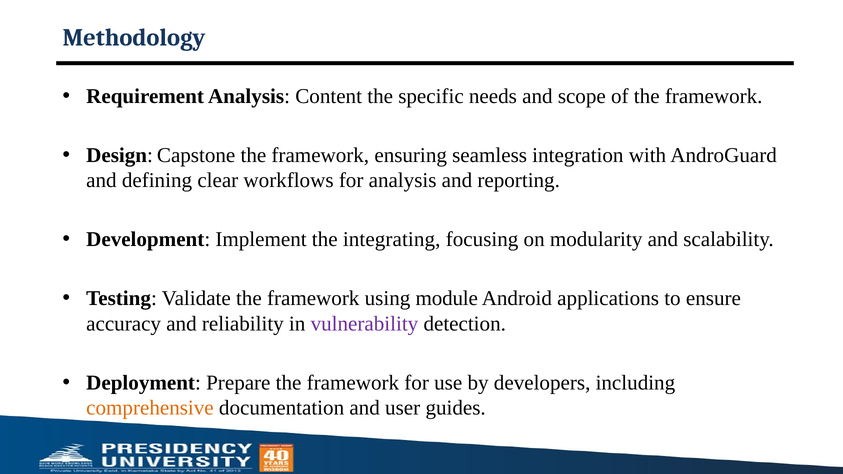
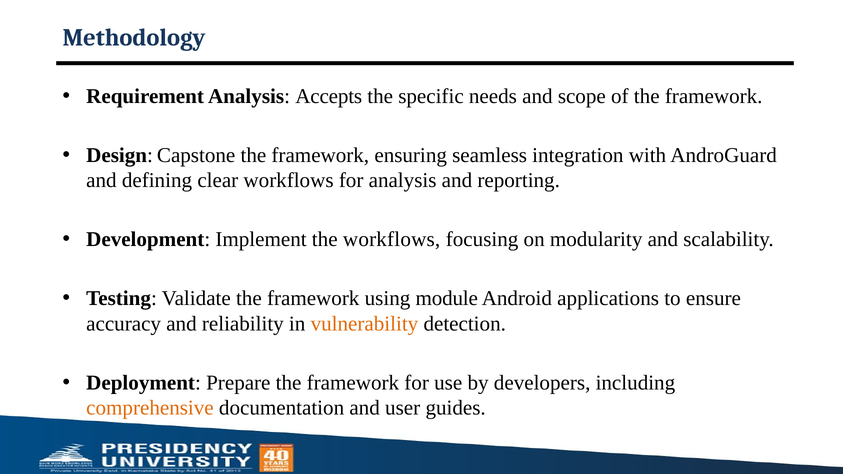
Content: Content -> Accepts (329, 96)
the integrating: integrating -> workflows (392, 240)
vulnerability colour: purple -> orange (364, 324)
